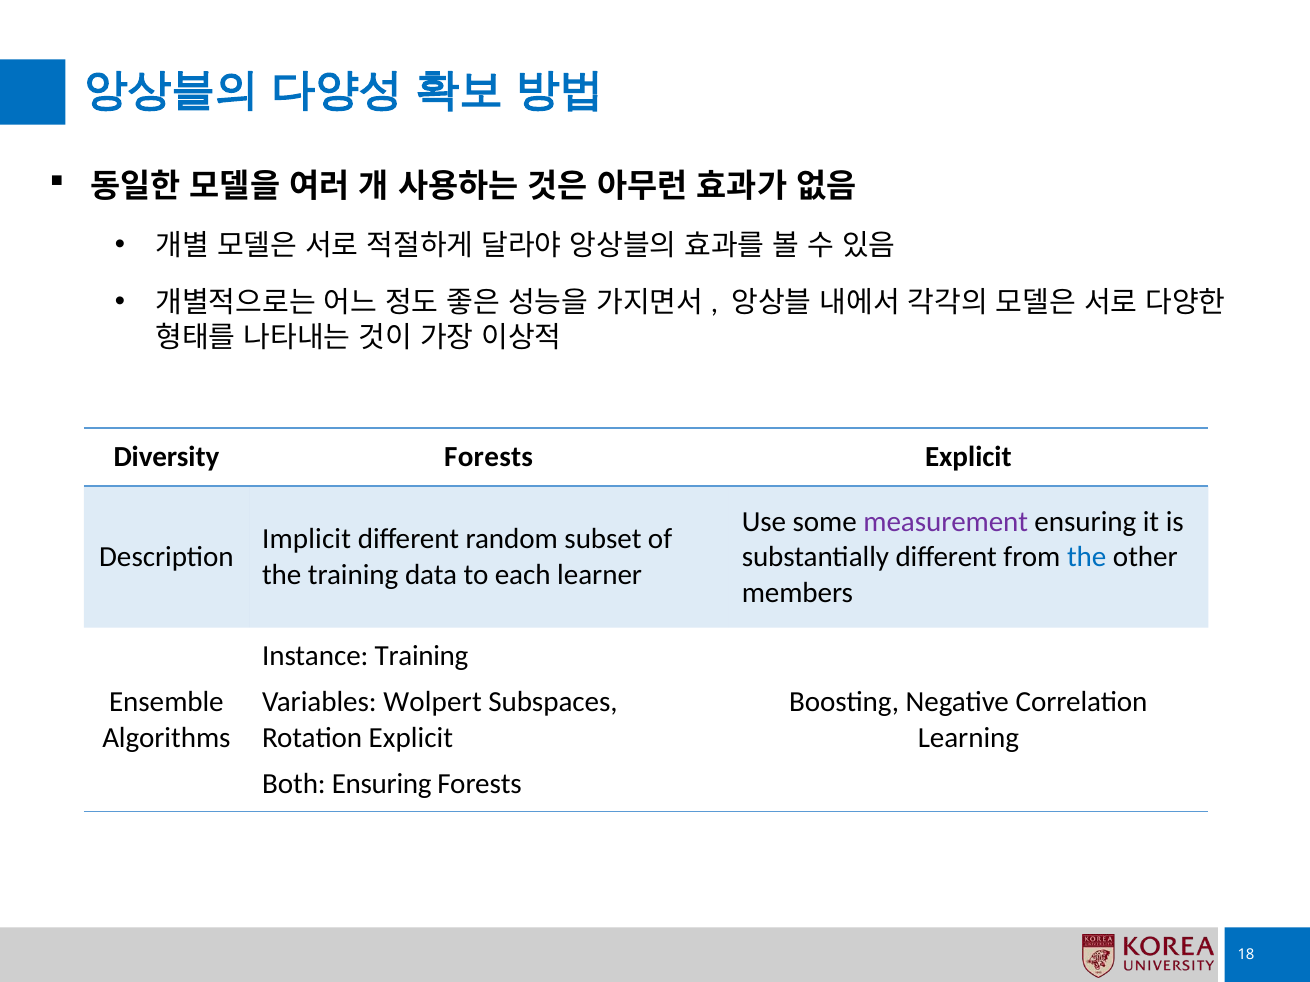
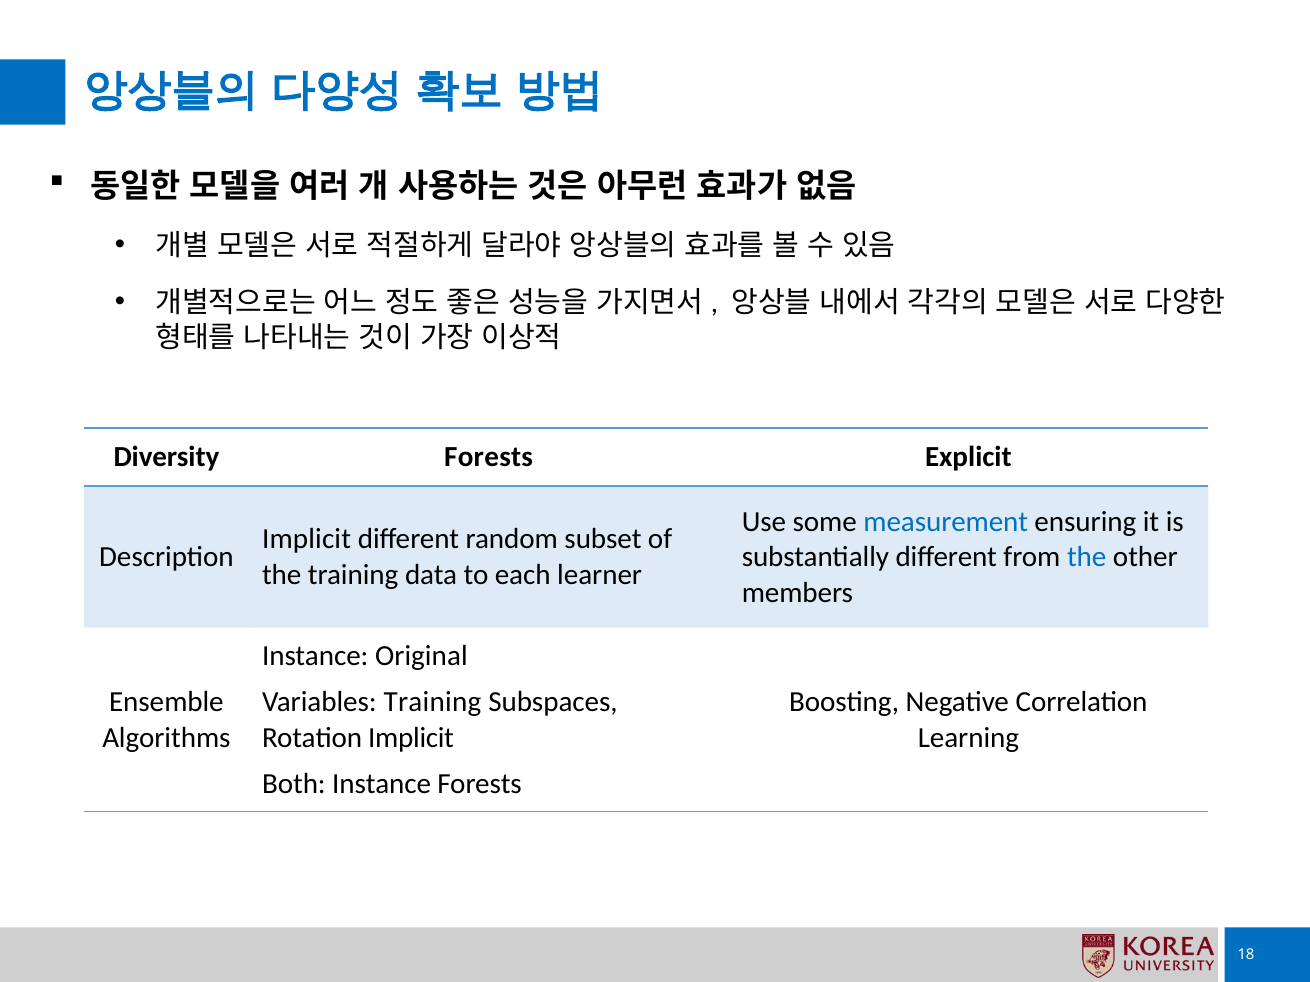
measurement colour: purple -> blue (946, 522)
Instance Training: Training -> Original (421, 656)
Variables Wolpert: Wolpert -> Training (432, 703)
Rotation Explicit: Explicit -> Implicit (411, 738)
Both Ensuring: Ensuring -> Instance (382, 785)
